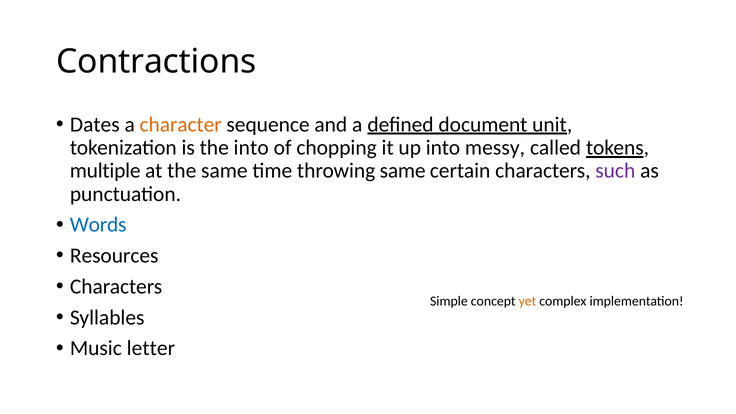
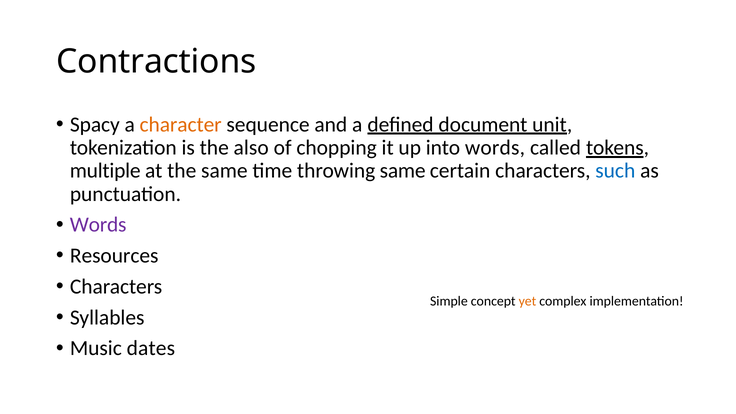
Dates: Dates -> Spacy (95, 124)
the into: into -> also (251, 148)
into messy: messy -> words (495, 148)
such colour: purple -> blue (615, 171)
Words colour: blue -> purple (98, 225)
letter: letter -> dates (151, 348)
